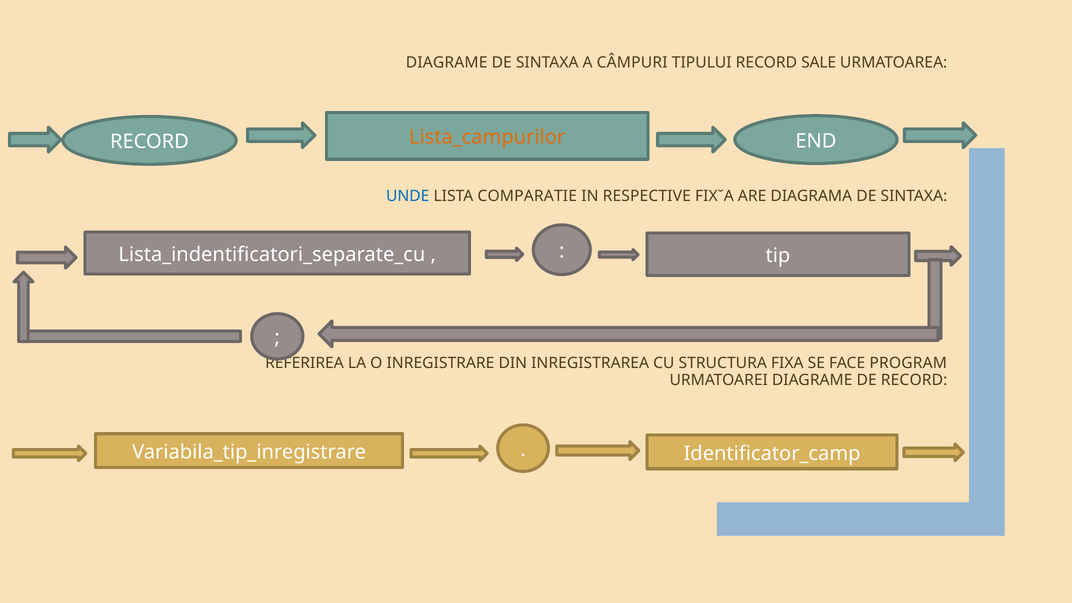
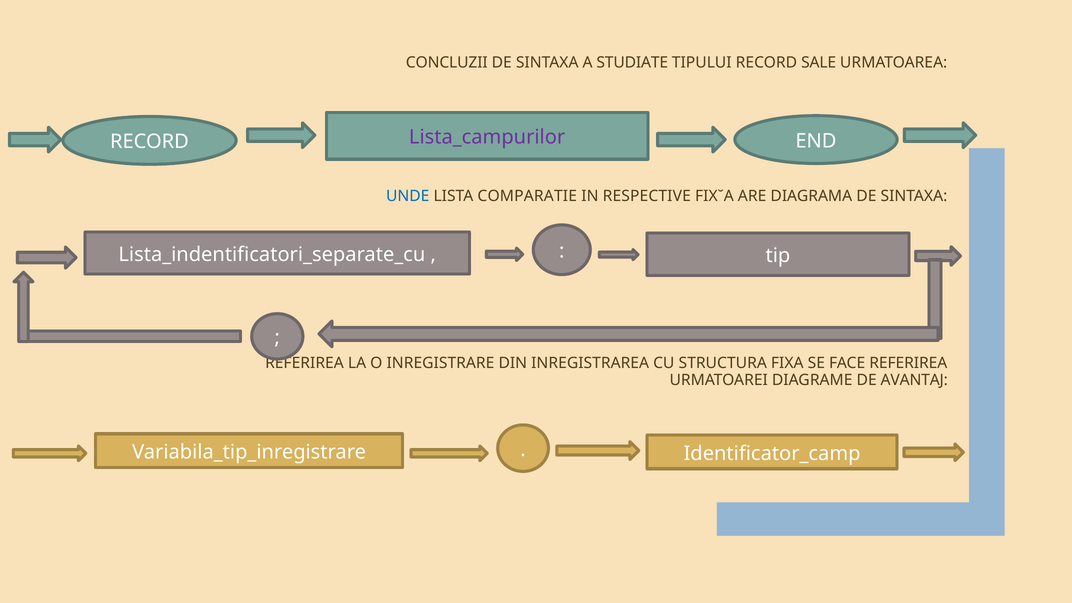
DIAGRAME: DIAGRAME -> CONCLUZII (447, 62)
CÂMPURI: CÂMPURI -> STUDIATE (632, 62)
Lista_campurilor colour: orange -> purple (487, 137)
FACE PROGRAM: PROGRAM -> REFERIREA (908, 363)
DE RECORD: RECORD -> AVANTAJ (914, 380)
